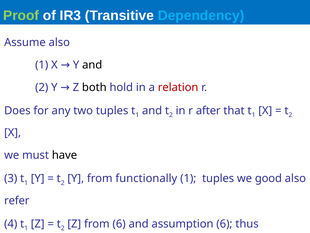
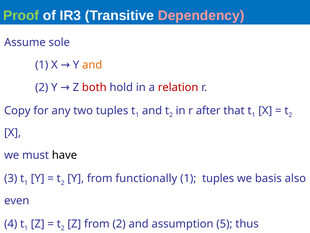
Dependency colour: light blue -> pink (201, 16)
Assume also: also -> sole (59, 42)
and colour: black -> orange (92, 65)
both colour: black -> red (94, 87)
Does: Does -> Copy (17, 110)
good: good -> basis (268, 178)
refer: refer -> even (17, 200)
from 6: 6 -> 2 (119, 223)
assumption 6: 6 -> 5 (224, 223)
